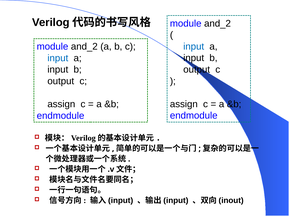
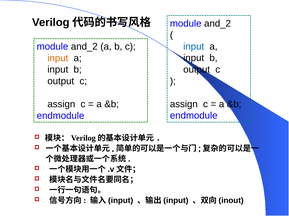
input colour: blue -> orange (58, 58)
